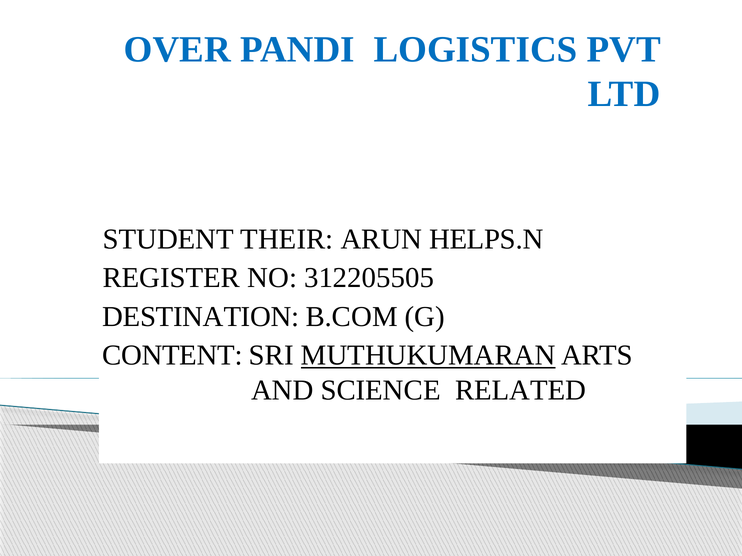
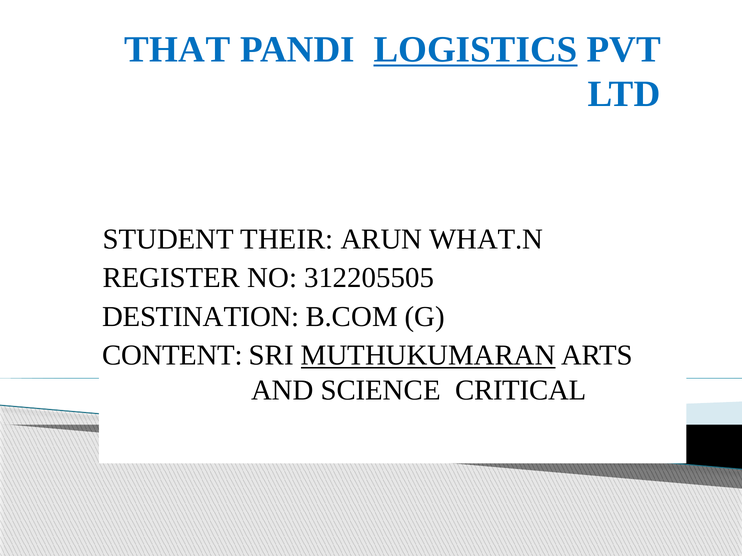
OVER: OVER -> THAT (177, 50)
LOGISTICS underline: none -> present (476, 50)
HELPS.N: HELPS.N -> WHAT.N (486, 239)
RELATED: RELATED -> CRITICAL (521, 390)
